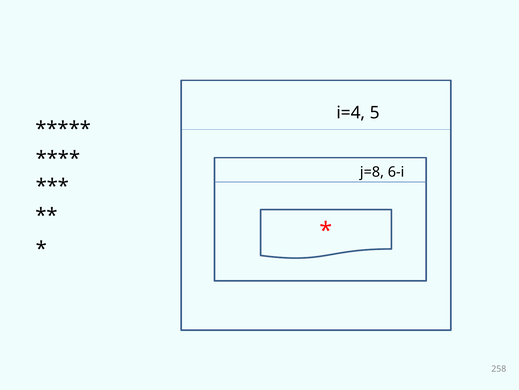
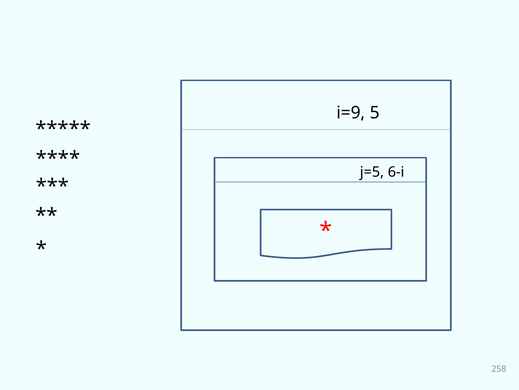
i=4: i=4 -> i=9 (351, 112)
j=8: j=8 -> j=5 (372, 172)
